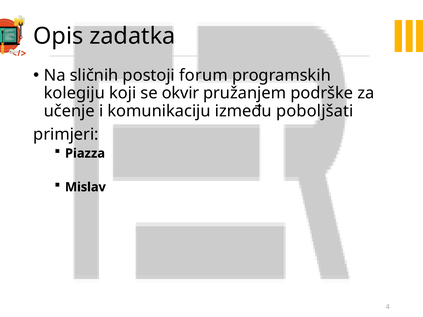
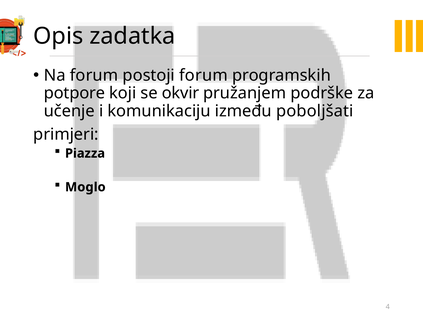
Na sličnih: sličnih -> forum (94, 75)
kolegiju: kolegiju -> potpore (74, 93)
Mislav: Mislav -> Moglo (85, 187)
